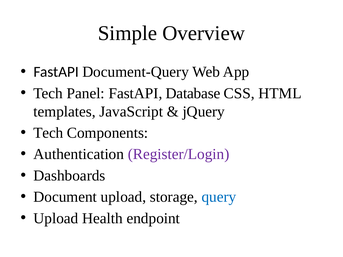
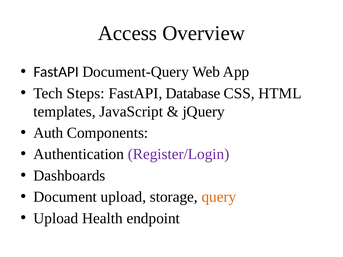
Simple: Simple -> Access (127, 33)
Panel: Panel -> Steps (86, 93)
Tech: Tech -> Auth (48, 133)
query colour: blue -> orange (219, 197)
